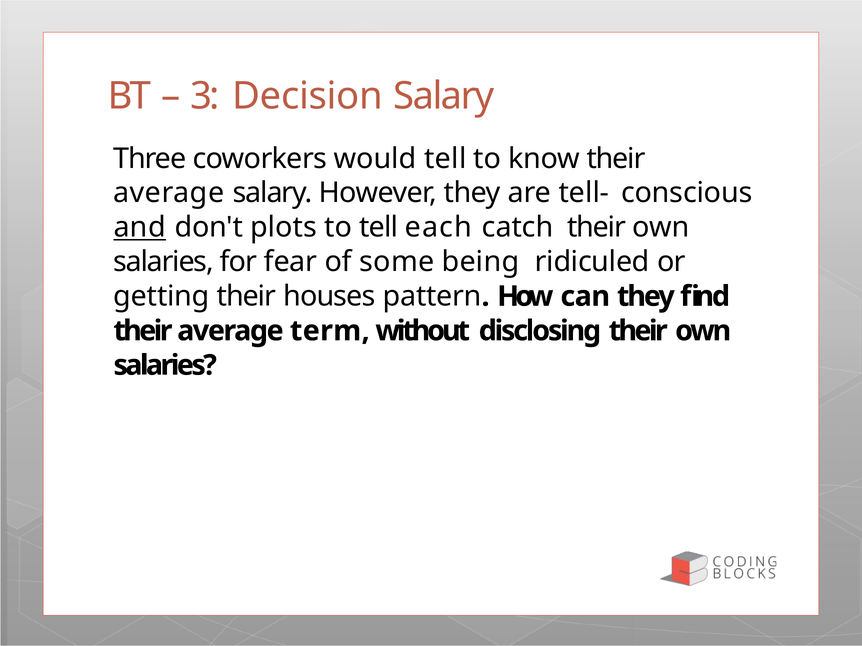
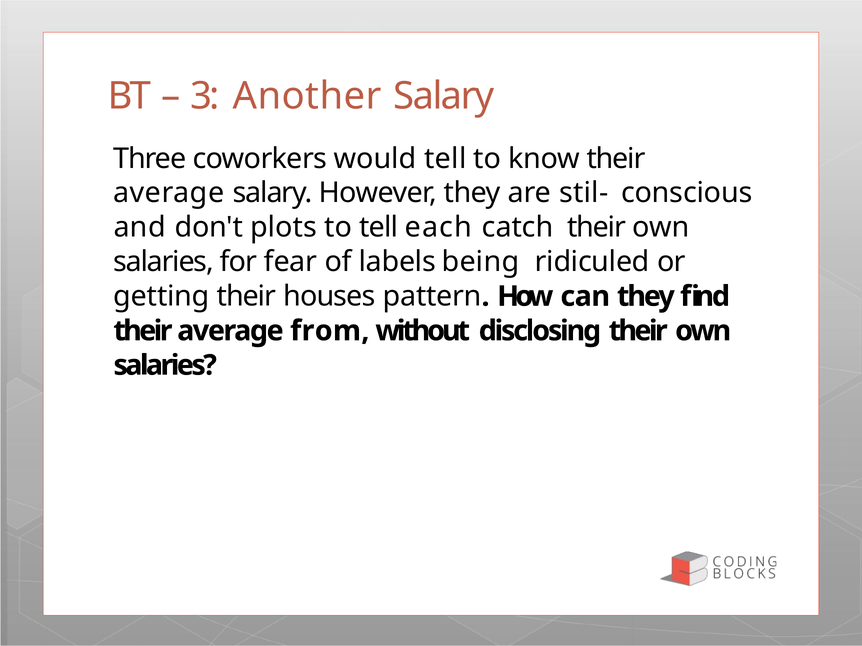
Decision: Decision -> Another (307, 96)
tell-: tell- -> stil- (584, 193)
and underline: present -> none (140, 228)
some: some -> labels (397, 262)
term: term -> from (330, 331)
